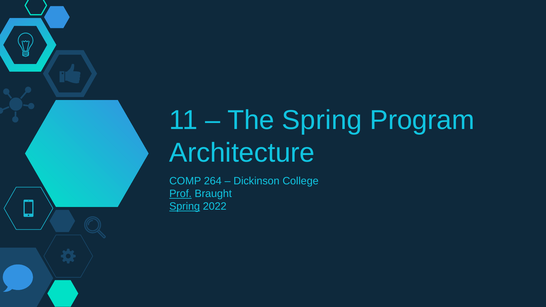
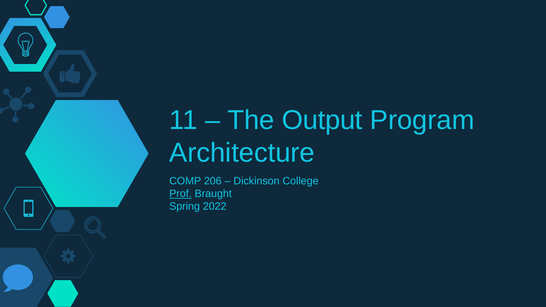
The Spring: Spring -> Output (322, 120)
264: 264 -> 206 (213, 181)
Spring underline: present -> none (185, 207)
